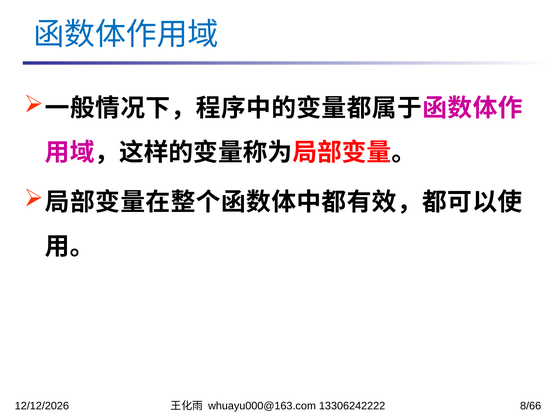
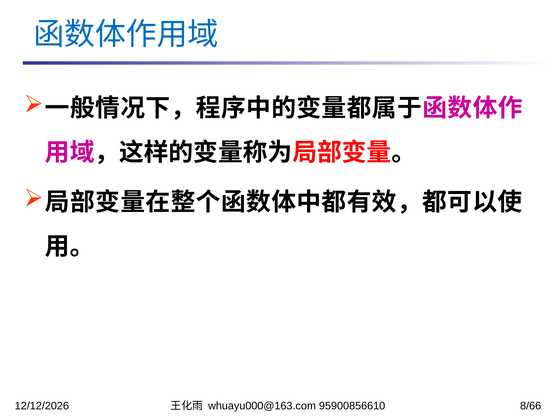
13306242222: 13306242222 -> 95900856610 (352, 406)
